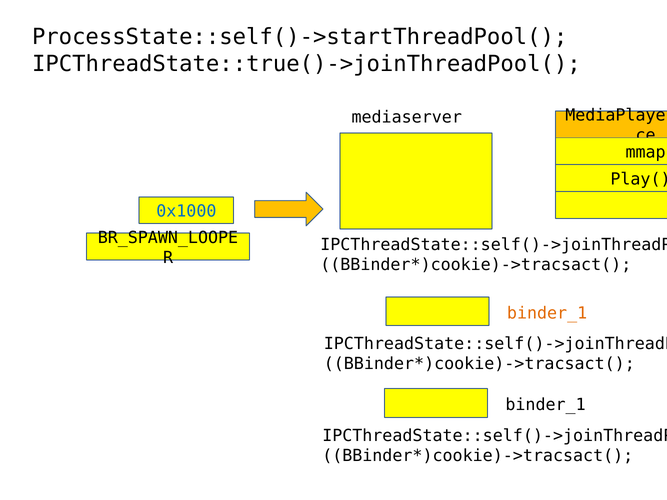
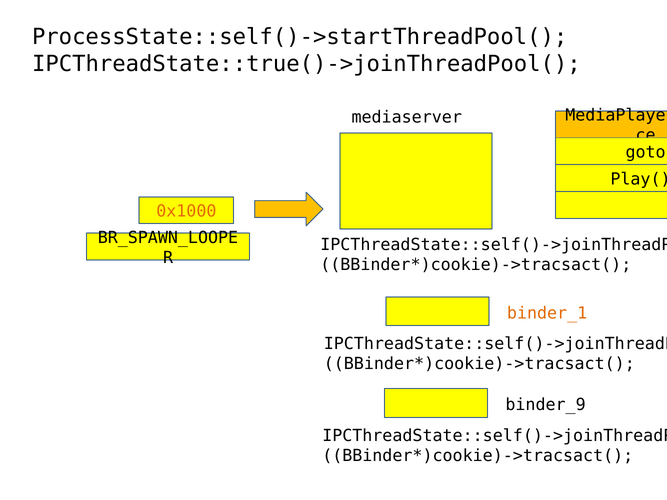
mmap: mmap -> goto (646, 152)
0x1000 colour: blue -> orange (186, 212)
binder_1: binder_1 -> binder_9 (546, 405)
